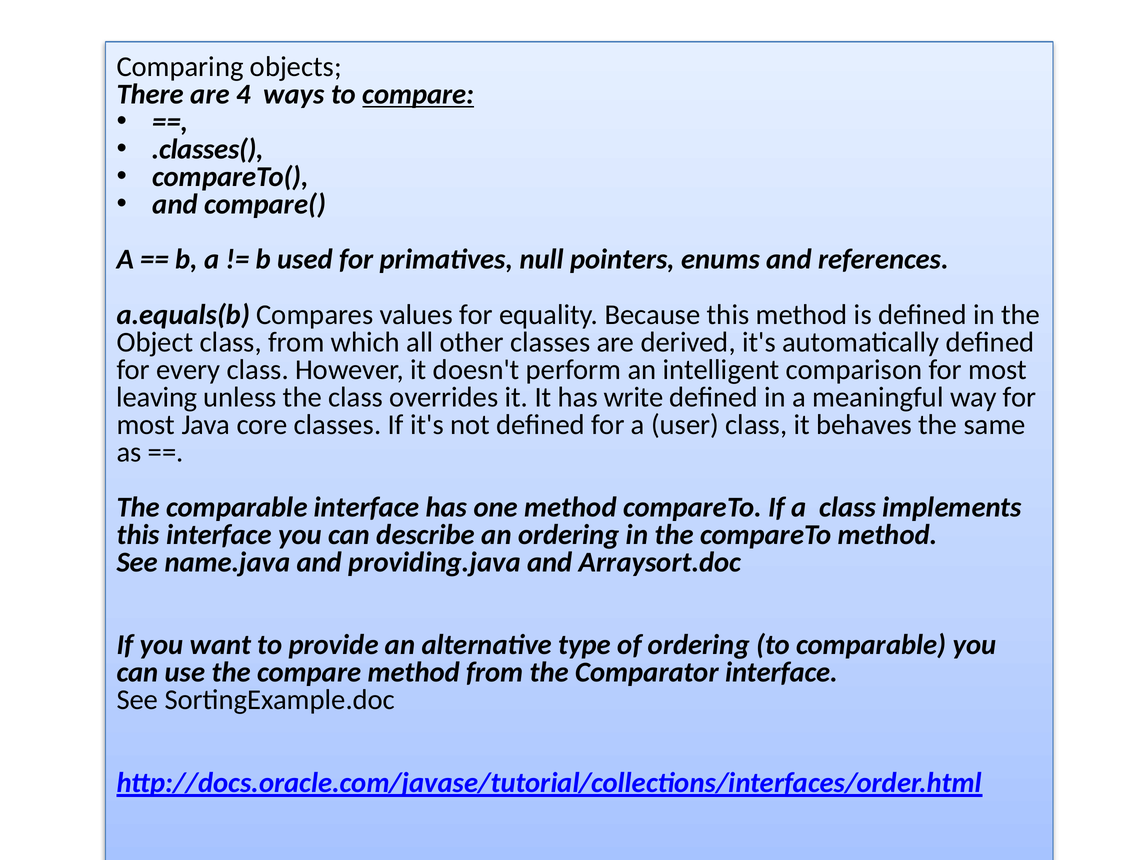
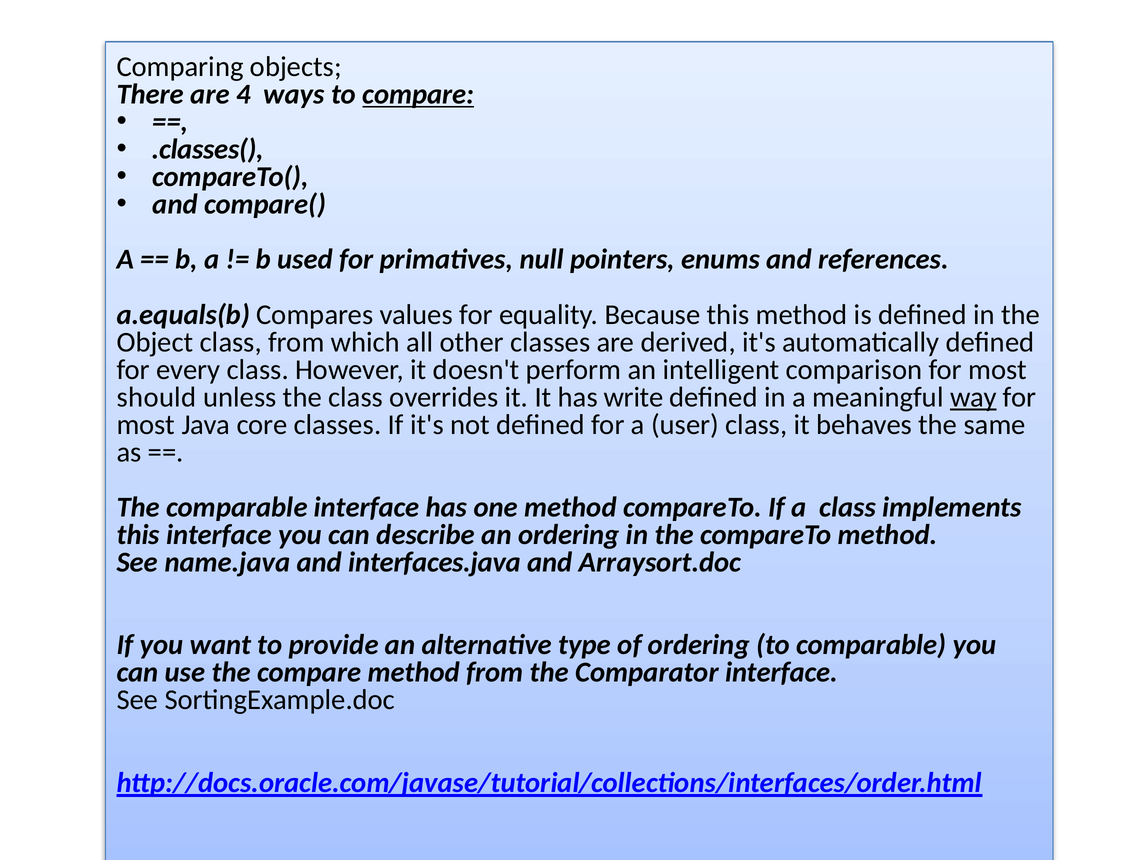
leaving: leaving -> should (157, 397)
way underline: none -> present (973, 397)
providing.java: providing.java -> interfaces.java (435, 562)
